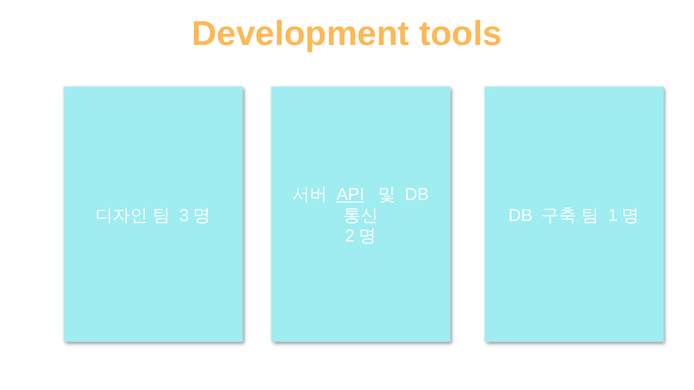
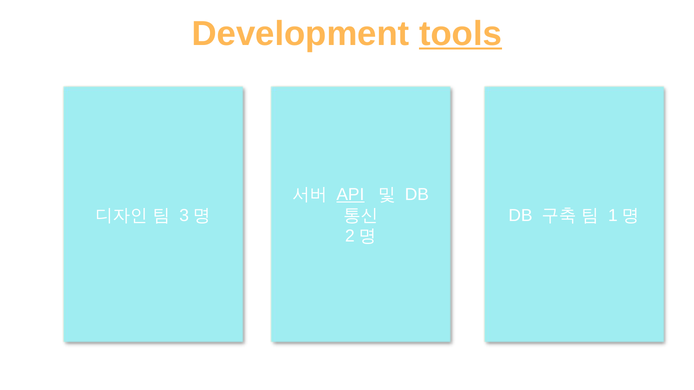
tools underline: none -> present (461, 34)
